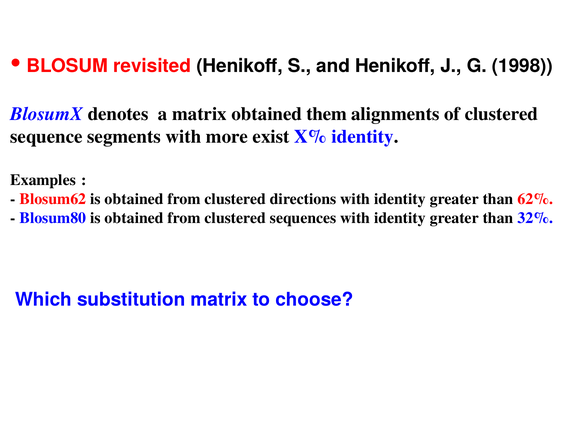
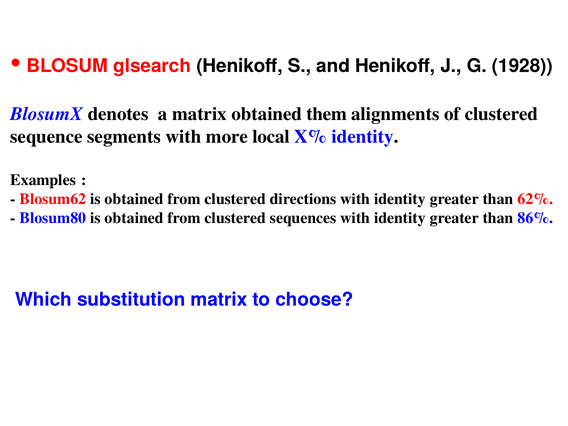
revisited: revisited -> glsearch (152, 66)
1998: 1998 -> 1928 (522, 66)
exist: exist -> local (271, 137)
32%: 32% -> 86% (535, 218)
